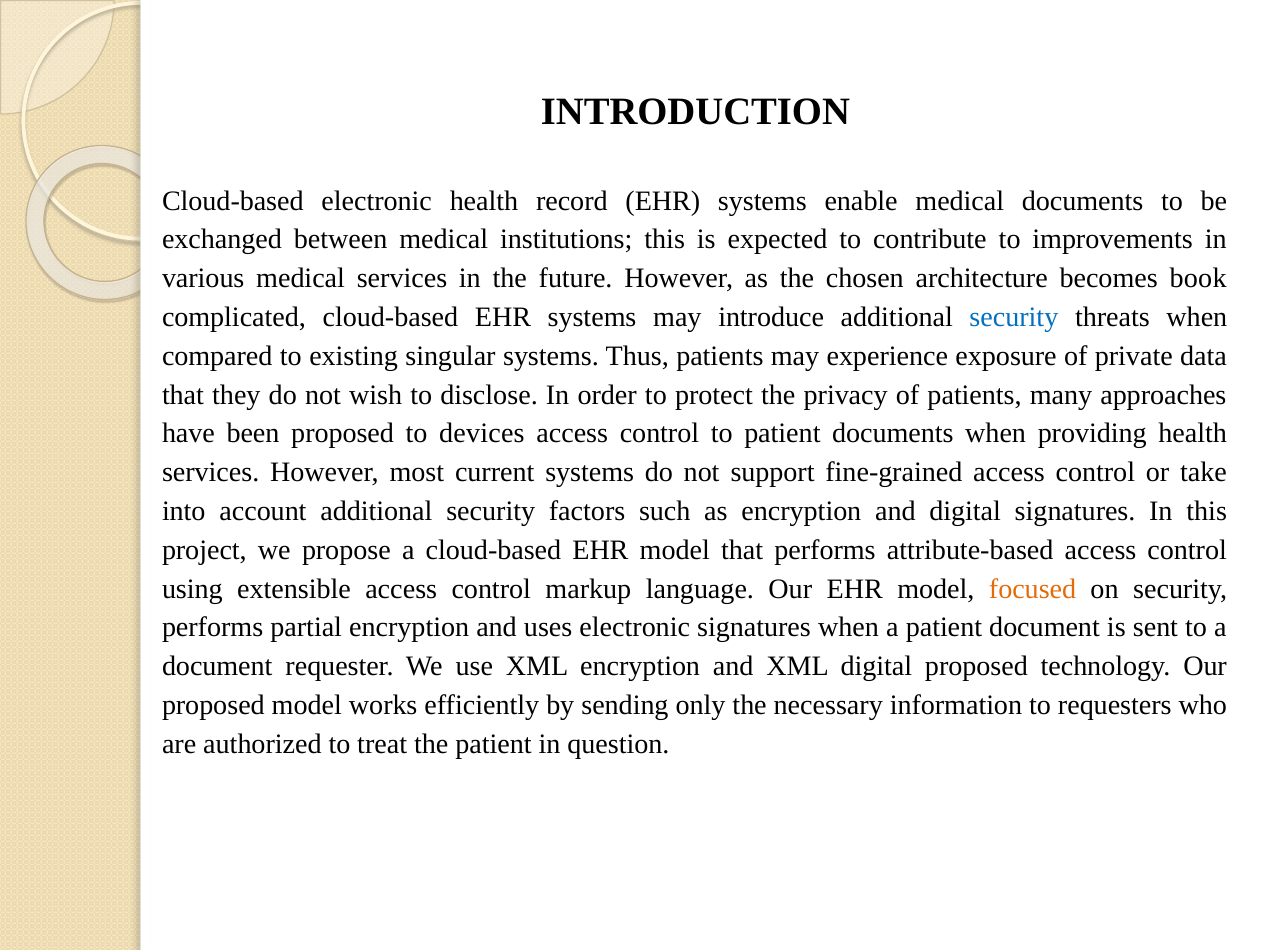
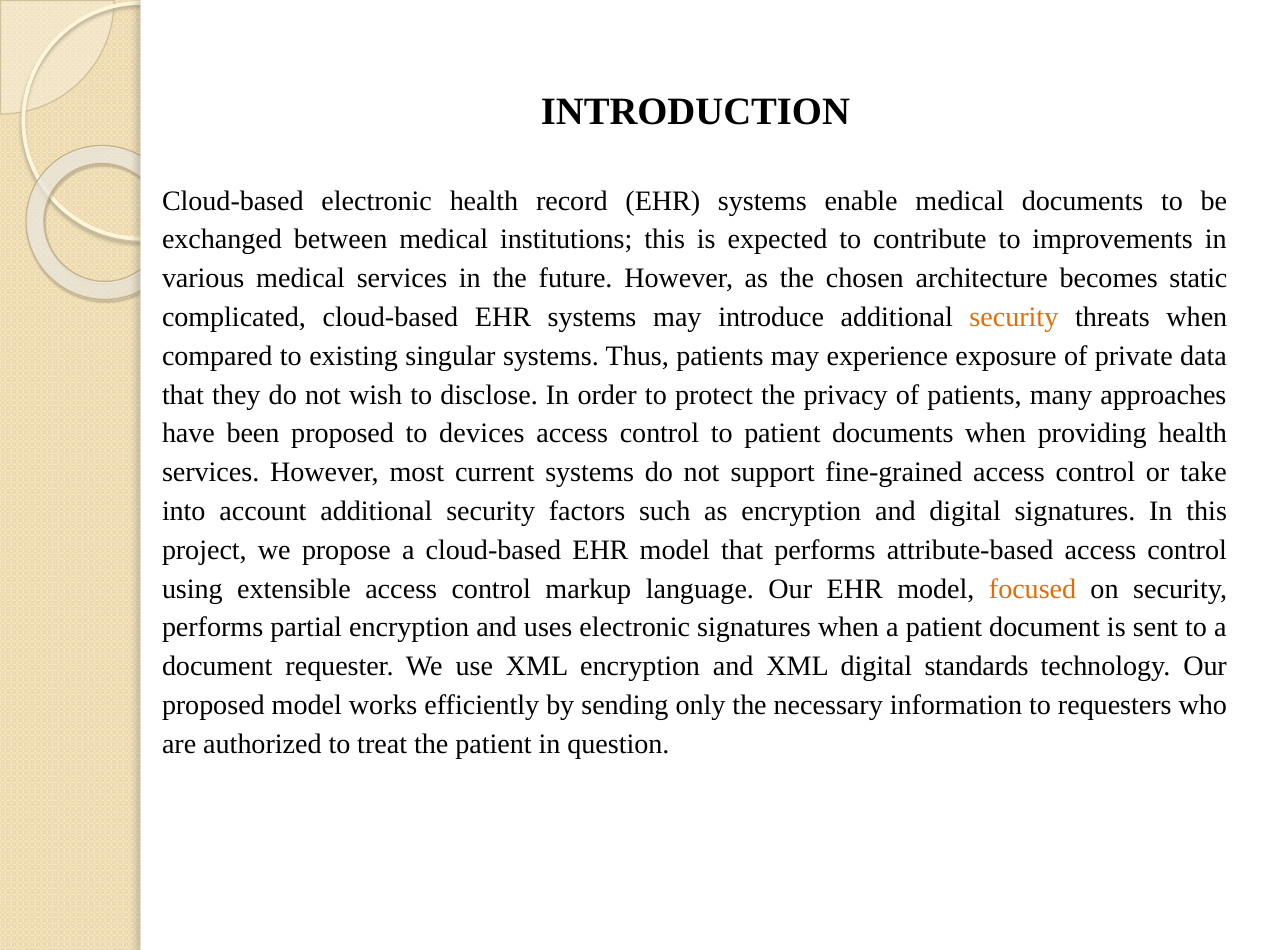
book: book -> static (1198, 279)
security colour: blue -> orange (1014, 317)
digital proposed: proposed -> standards (977, 667)
